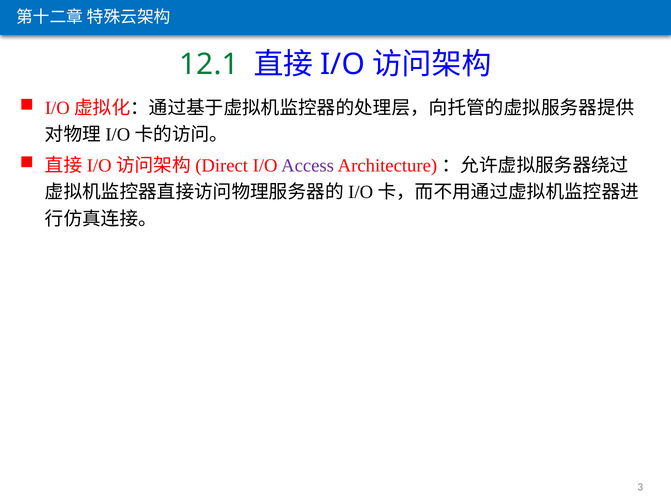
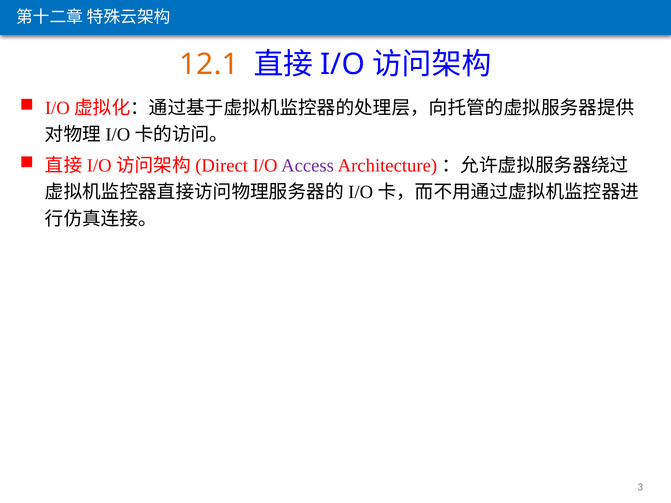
12.1 colour: green -> orange (209, 64)
